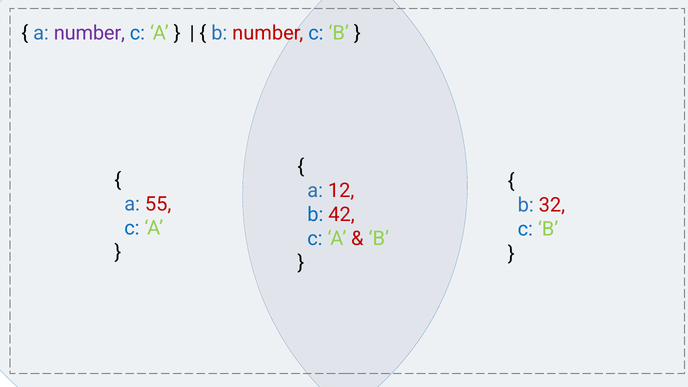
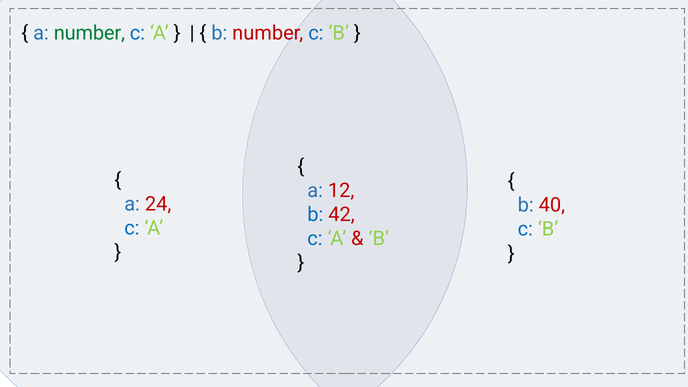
number colour: purple -> green (89, 33)
55: 55 -> 24 (158, 204)
32: 32 -> 40 (552, 205)
